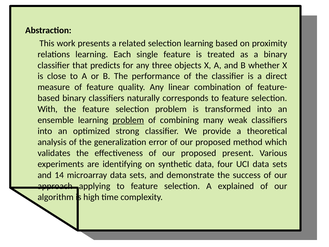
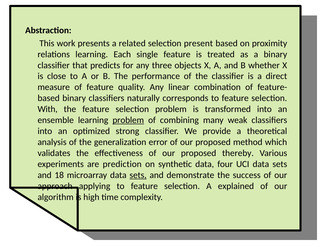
selection learning: learning -> present (198, 43)
present: present -> thereby (238, 153)
identifying: identifying -> prediction (122, 164)
14: 14 -> 18 (59, 175)
sets underline: none -> present (138, 175)
